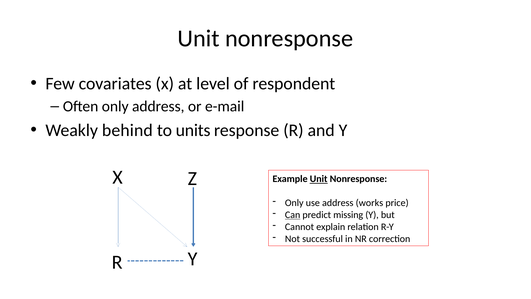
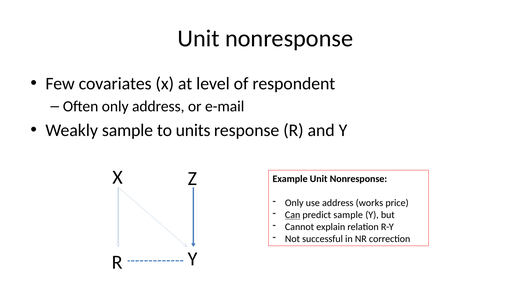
Weakly behind: behind -> sample (128, 130)
Unit underline: present -> none (319, 179)
predict missing: missing -> sample (348, 215)
